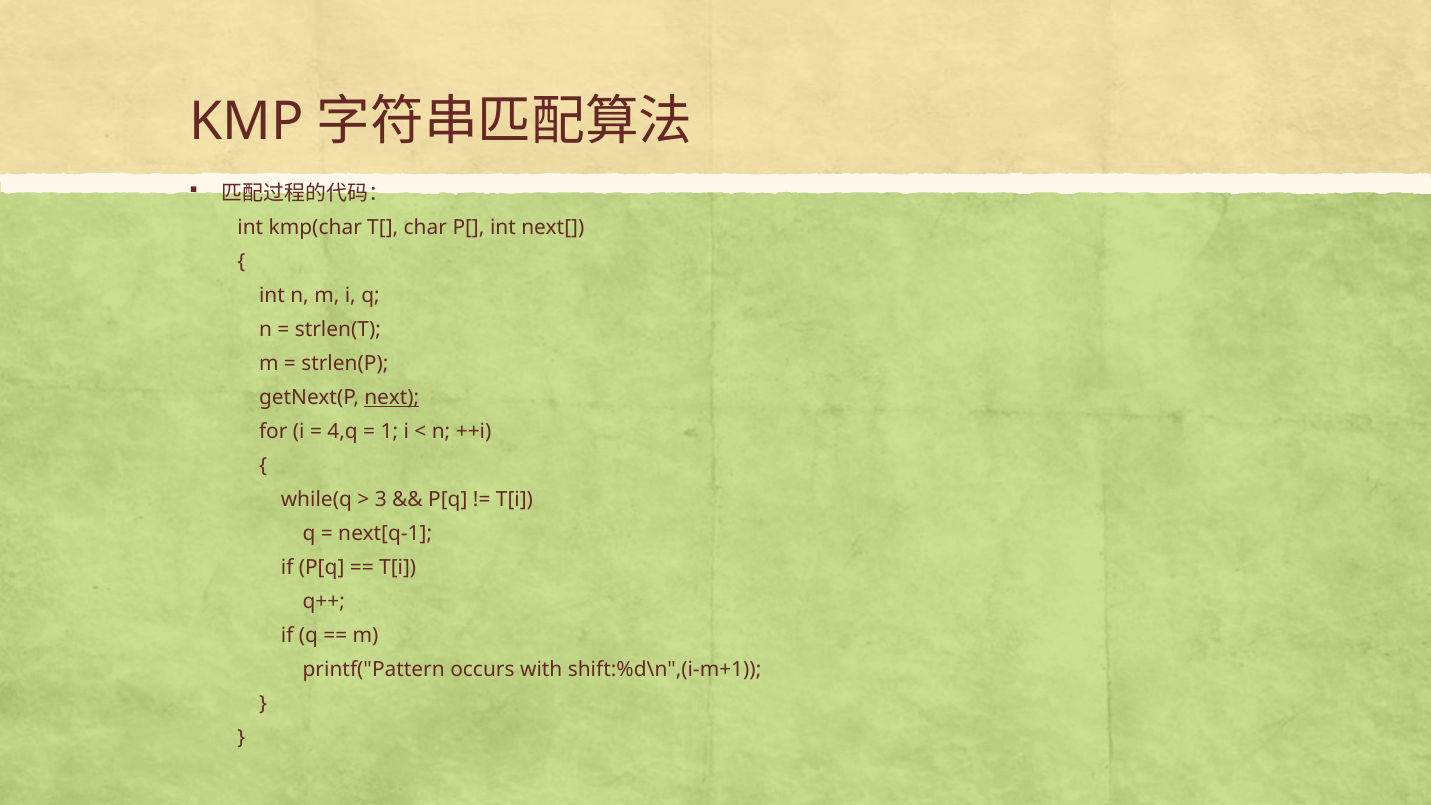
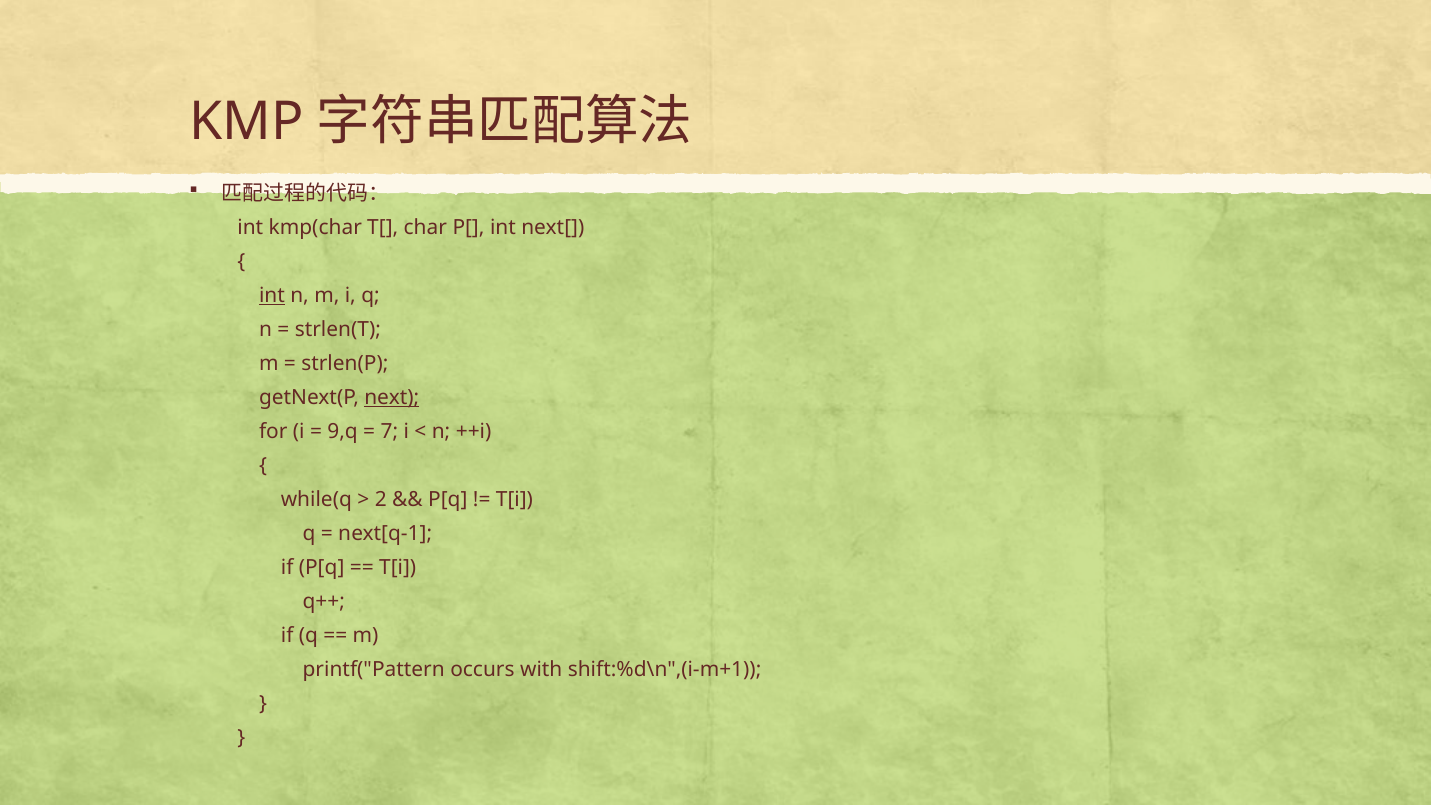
int underline: none -> present (272, 296)
4,q: 4,q -> 9,q (343, 432)
1: 1 -> 7 (389, 432)
3: 3 -> 2 (381, 500)
